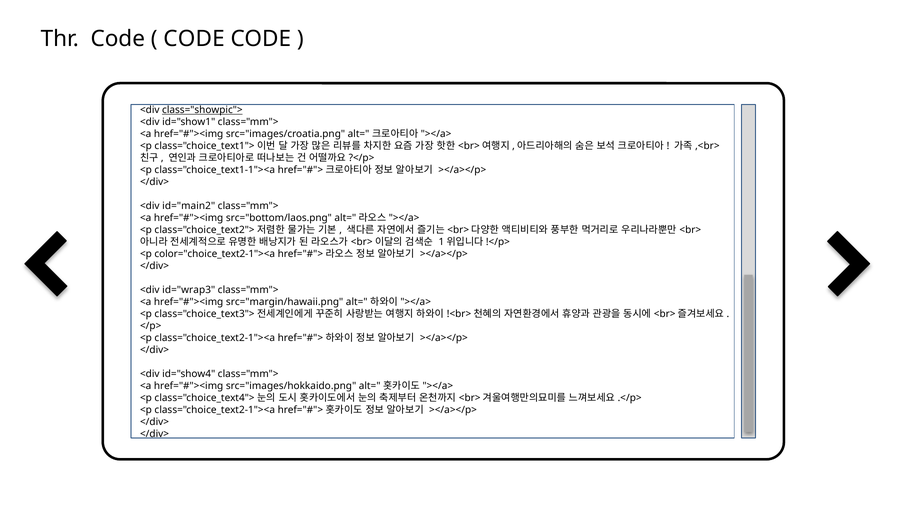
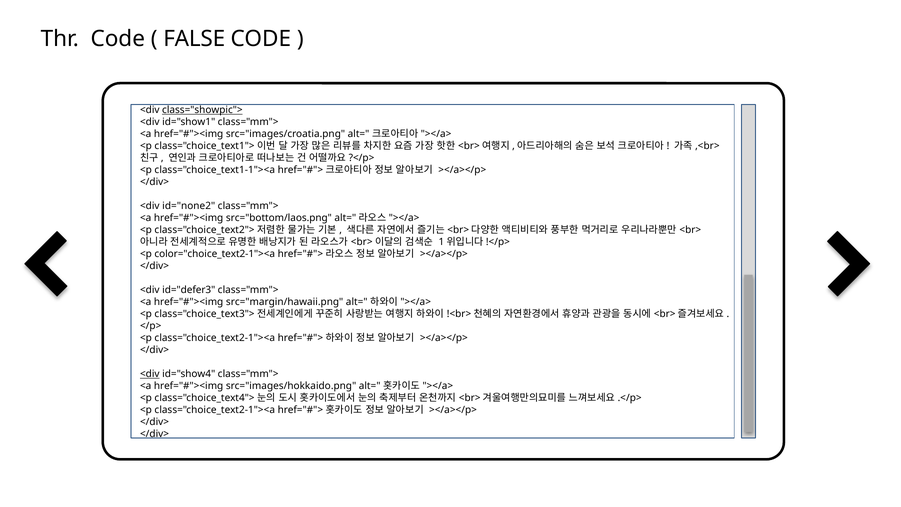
CODE: CODE -> FALSE (194, 39)
id="main2: id="main2 -> id="none2 (189, 206)
id="wrap3: id="wrap3 -> id="defer3 (189, 290)
<div underline: none -> present (150, 374)
